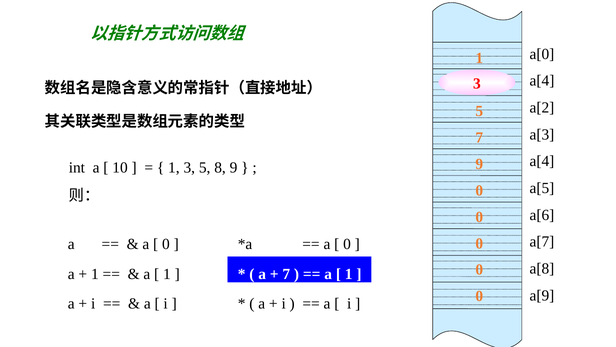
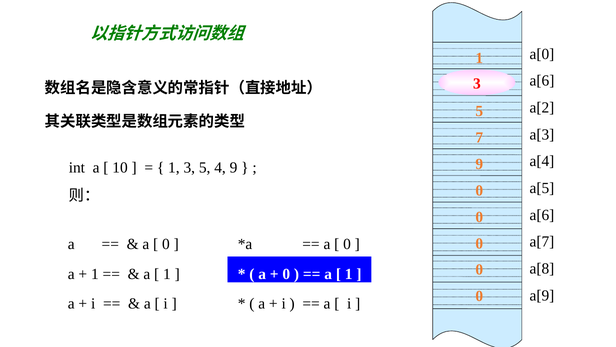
a[4: a[4 -> a[6 (542, 81)
8: 8 -> 4 (220, 168)
7: 7 -> 0 (286, 274)
